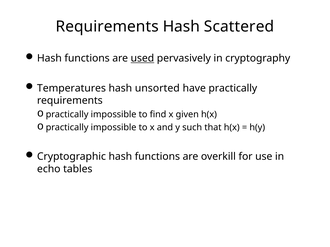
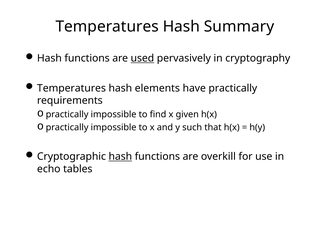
Requirements: Requirements -> Temperatures (107, 27)
Scattered: Scattered -> Summary (239, 27)
unsorted: unsorted -> elements (157, 88)
hash underline: none -> present (120, 157)
